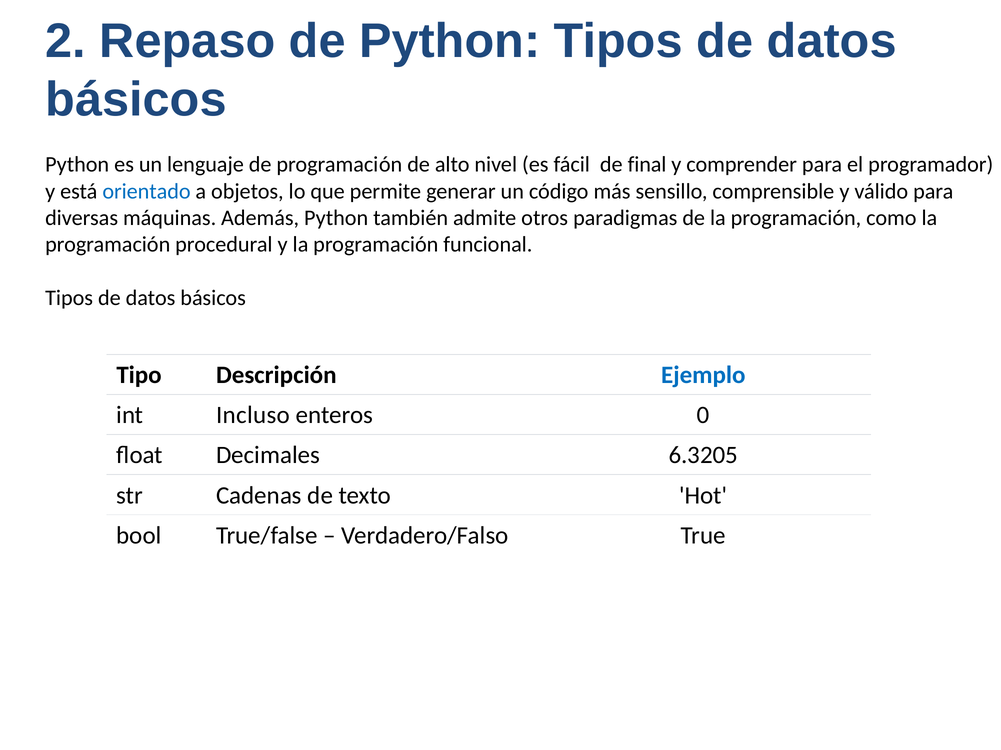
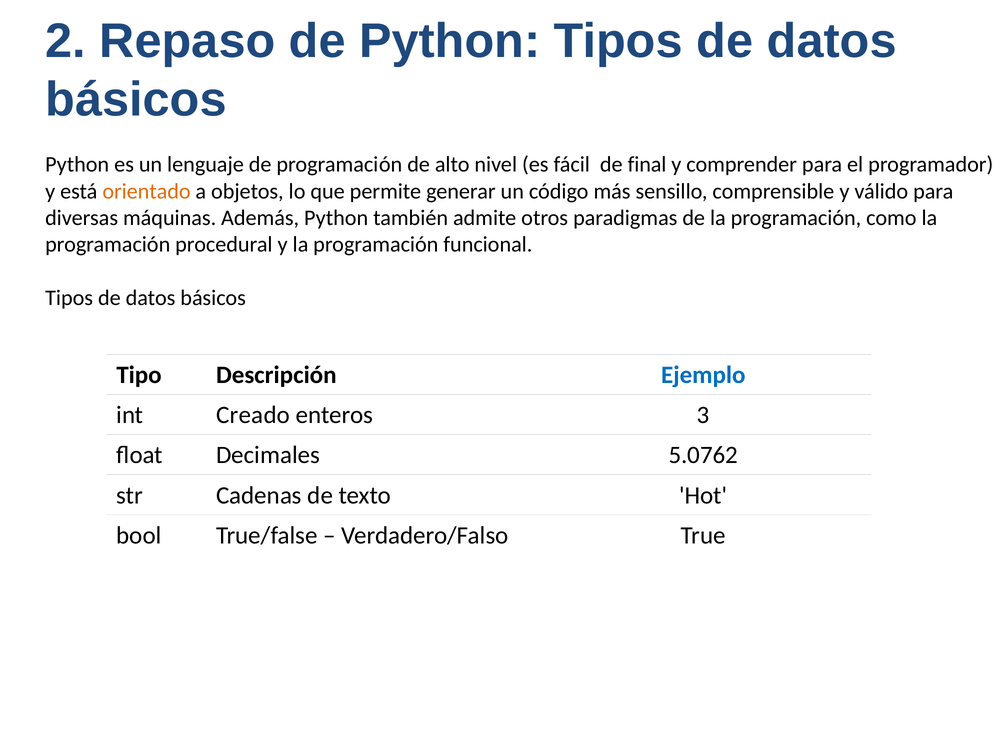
orientado colour: blue -> orange (146, 191)
Incluso: Incluso -> Creado (253, 416)
0: 0 -> 3 (703, 416)
6.3205: 6.3205 -> 5.0762 (703, 456)
